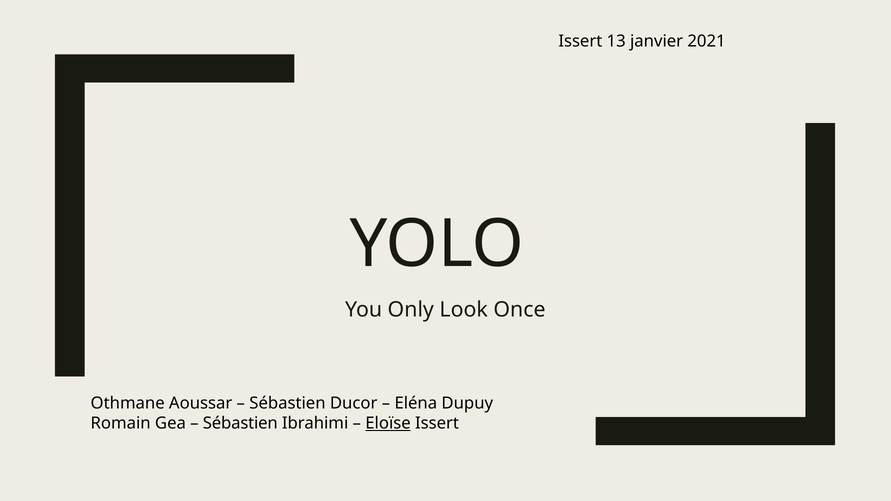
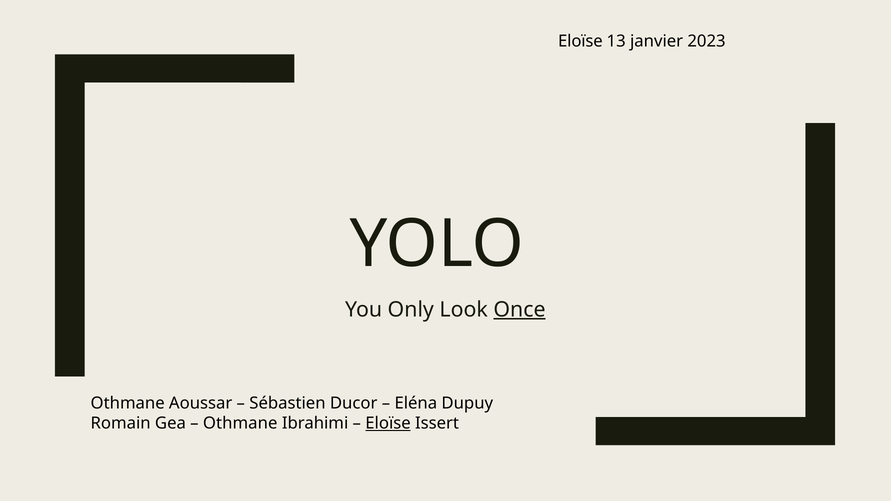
Issert: Issert -> Eloïse (580, 41)
2021: 2021 -> 2023 (707, 41)
Once underline: none -> present (519, 310)
Sébastien: Sébastien -> Othmane (240, 424)
